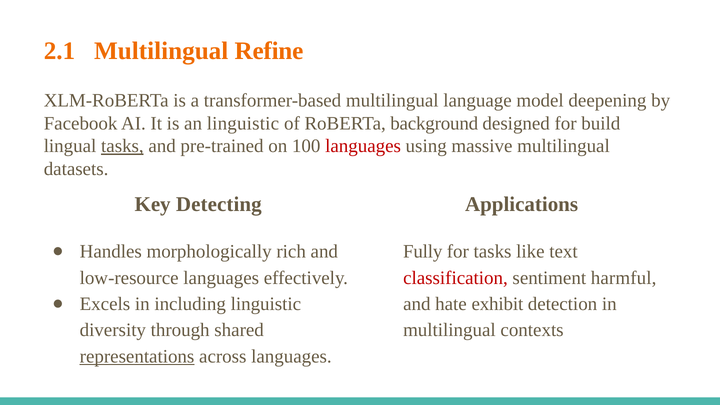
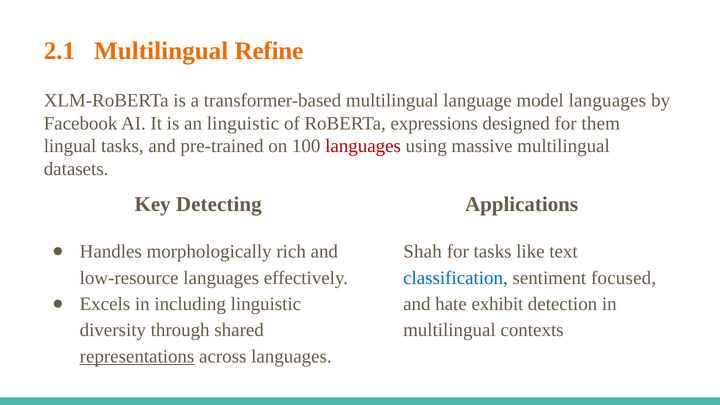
model deepening: deepening -> languages (607, 101)
background: background -> expressions (434, 123)
build: build -> them (601, 123)
tasks underline: present -> none (122, 146)
Fully: Fully -> Shah (423, 252)
classification colour: red -> blue (455, 278)
harmful: harmful -> focused (624, 278)
